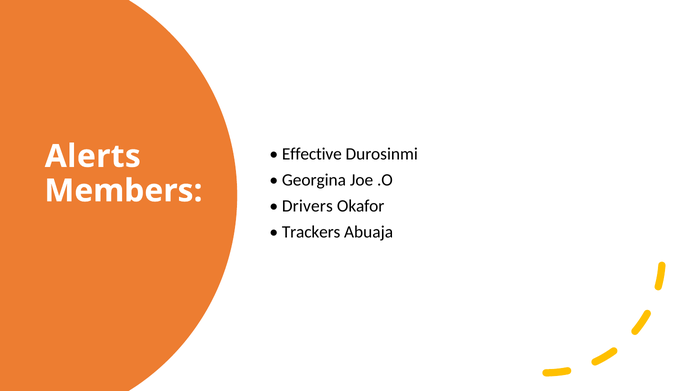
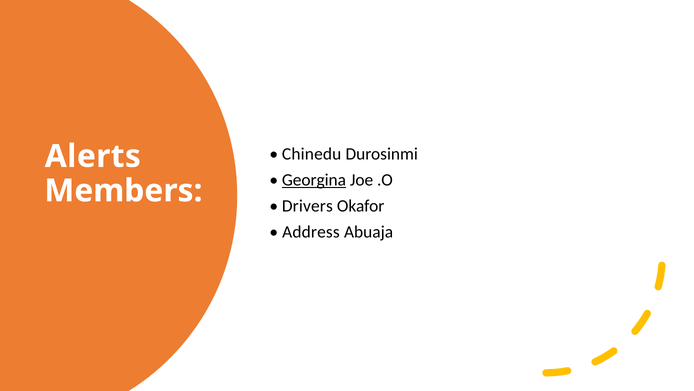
Effective: Effective -> Chinedu (312, 154)
Georgina underline: none -> present (314, 180)
Trackers: Trackers -> Address (311, 231)
